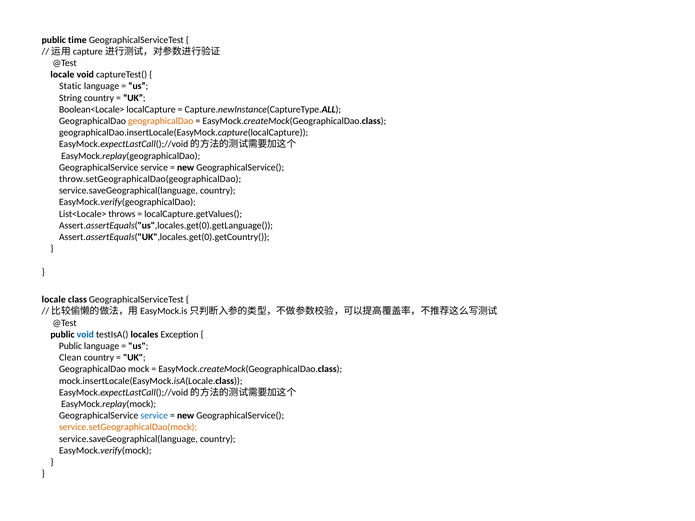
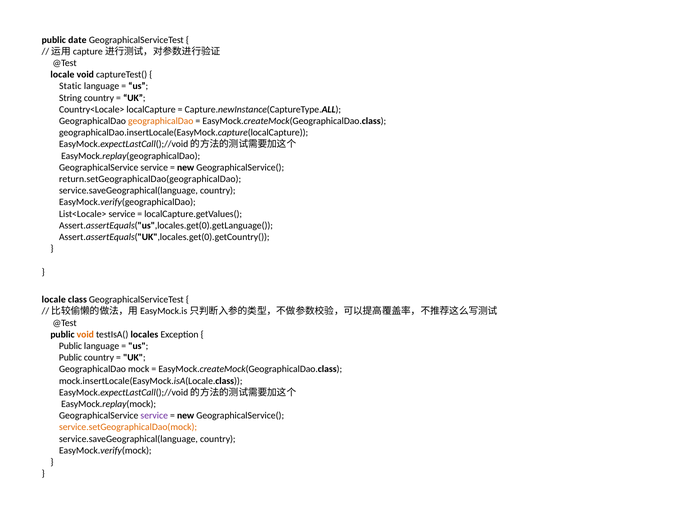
time: time -> date (77, 40)
Boolean<Locale>: Boolean<Locale> -> Country<Locale> (92, 110)
throw.setGeographicalDao(geographicalDao: throw.setGeographicalDao(geographicalDao -> return.setGeographicalDao(geographicalDao (150, 179)
List<Locale> throws: throws -> service (122, 214)
void colour: blue -> orange (85, 335)
Clean: Clean -> Public (70, 358)
service colour: blue -> purple (154, 416)
